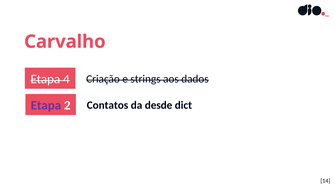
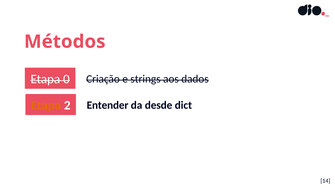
Carvalho: Carvalho -> Métodos (65, 42)
4: 4 -> 0 (66, 79)
Etapa colour: purple -> orange (46, 106)
Contatos: Contatos -> Entender (108, 105)
